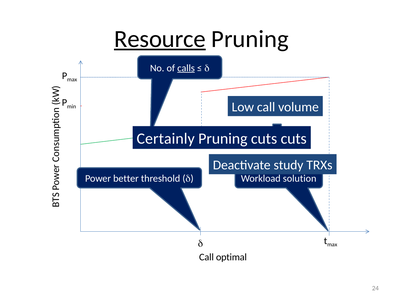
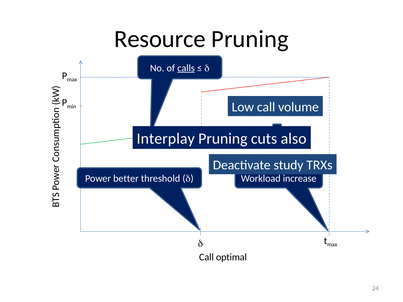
Resource underline: present -> none (160, 39)
Certainly: Certainly -> Interplay (166, 139)
cuts cuts: cuts -> also (294, 139)
solution: solution -> increase (300, 179)
